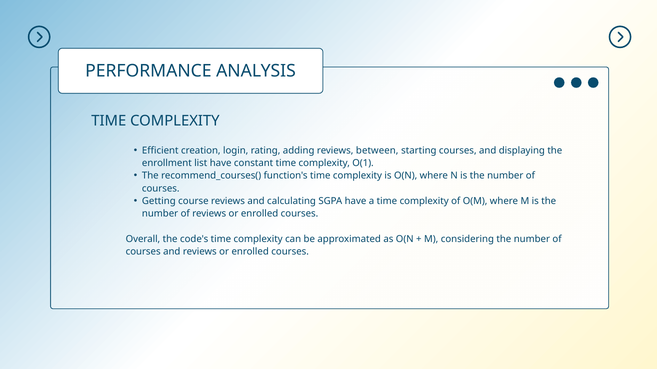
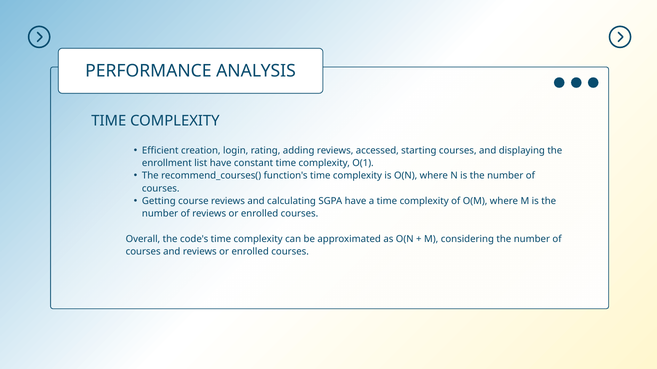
between: between -> accessed (377, 151)
